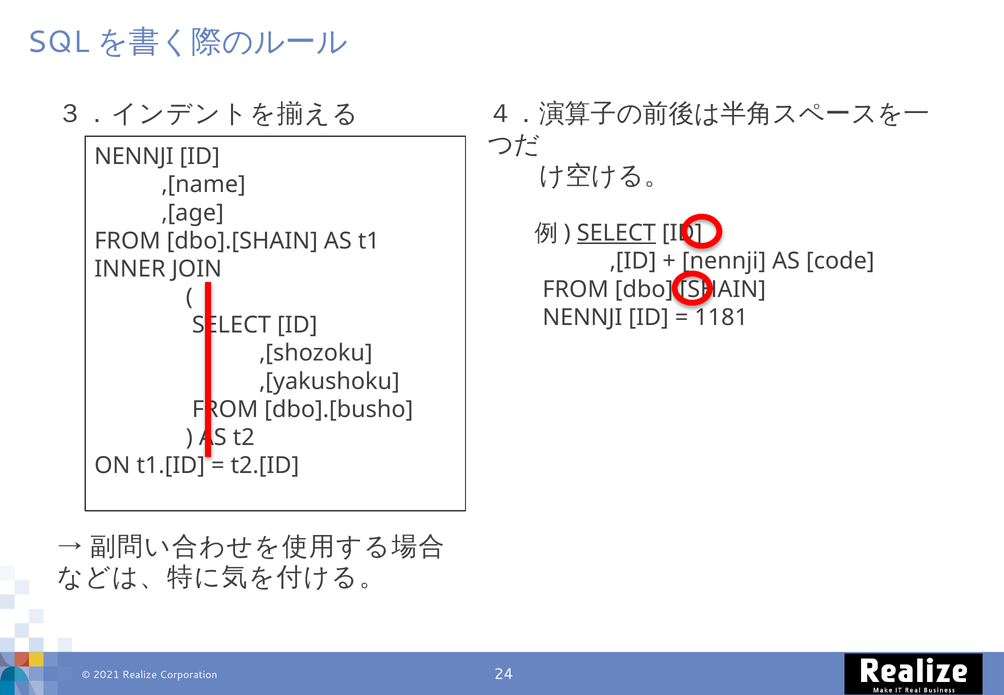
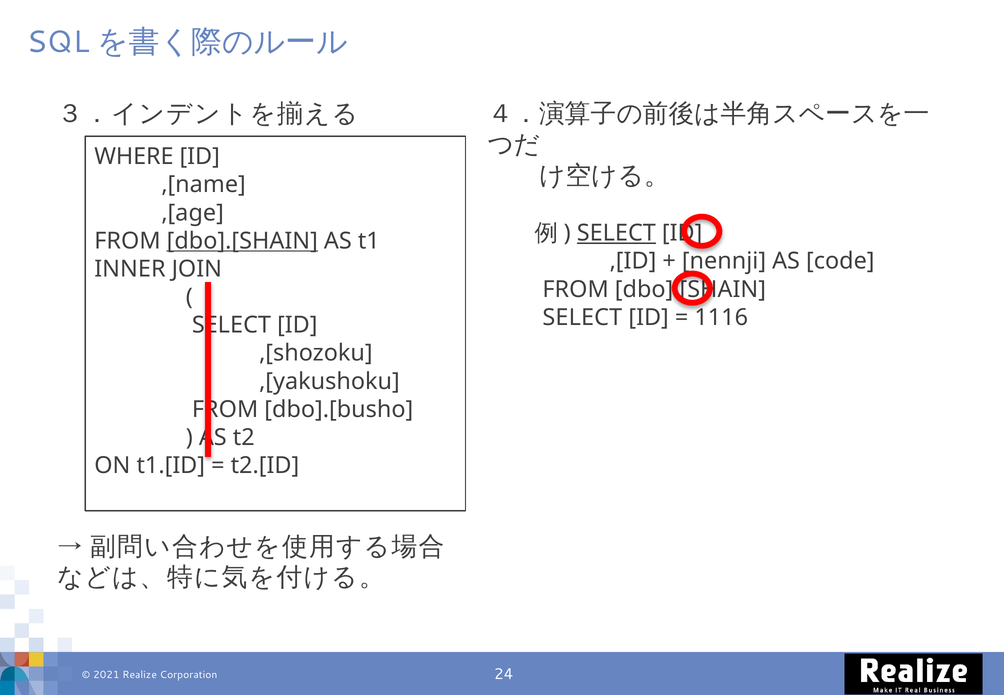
NENNJI: NENNJI -> WHERE (134, 157)
dbo].[SHAIN underline: none -> present (242, 241)
NENNJI: NENNJI -> SELECT (582, 317)
1181: 1181 -> 1116 (721, 317)
